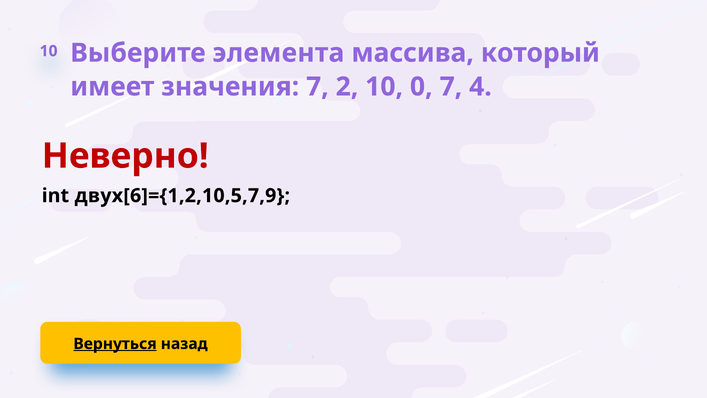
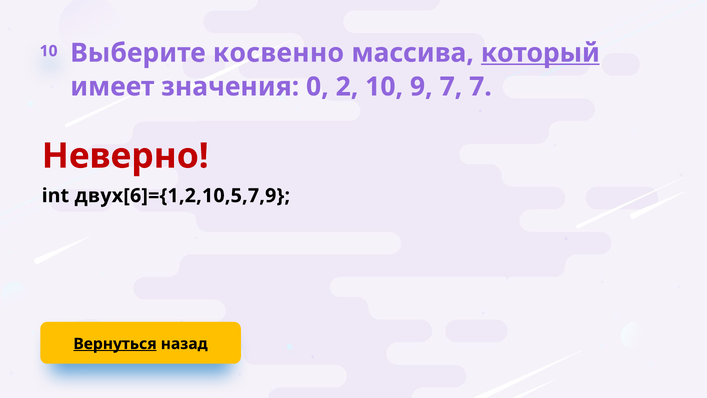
элемента: элемента -> косвенно (278, 53)
который underline: none -> present (540, 53)
значения 7: 7 -> 0 (317, 87)
0: 0 -> 9 (421, 87)
7 4: 4 -> 7 (480, 87)
